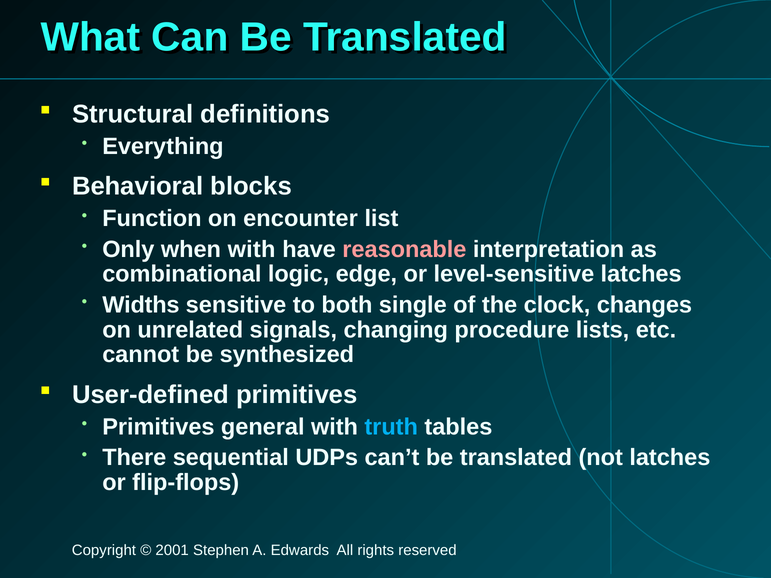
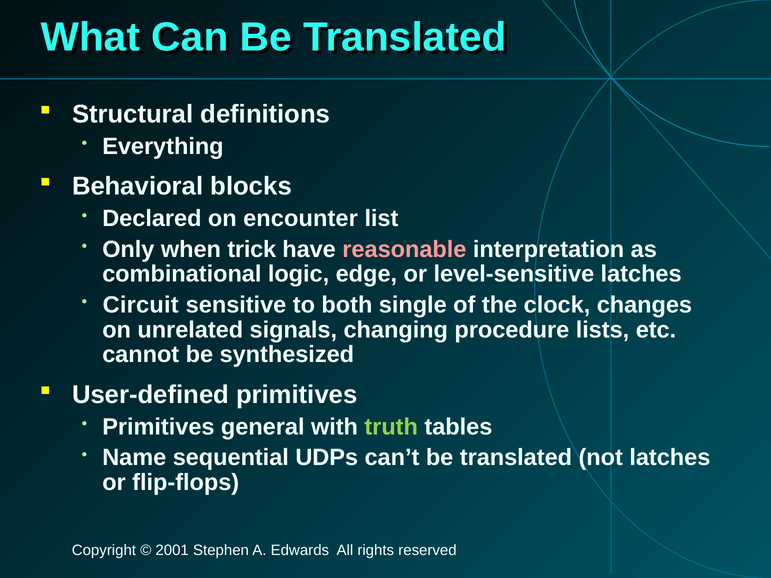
Function: Function -> Declared (152, 219)
when with: with -> trick (252, 249)
Widths: Widths -> Circuit (141, 305)
truth colour: light blue -> light green (391, 427)
There: There -> Name (134, 458)
